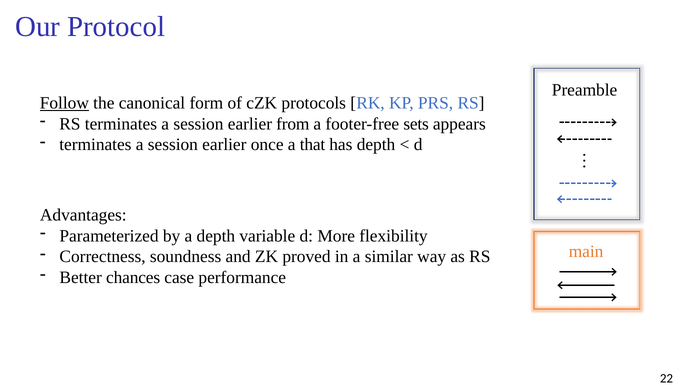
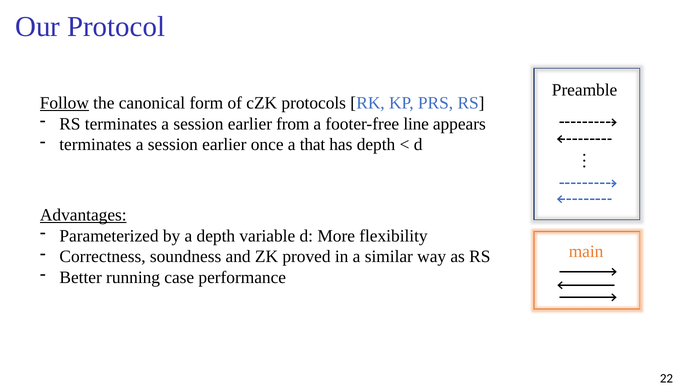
sets: sets -> line (416, 124)
Advantages underline: none -> present (83, 215)
chances: chances -> running (133, 278)
